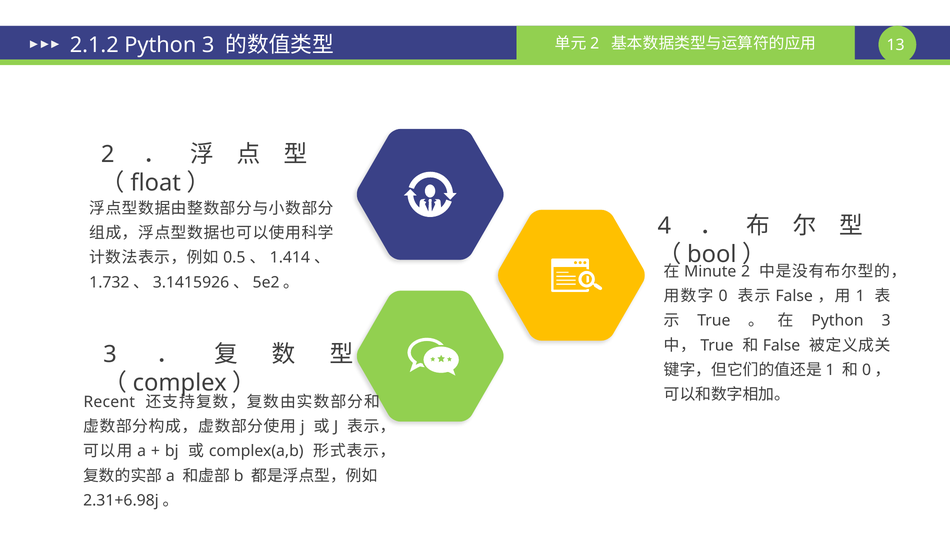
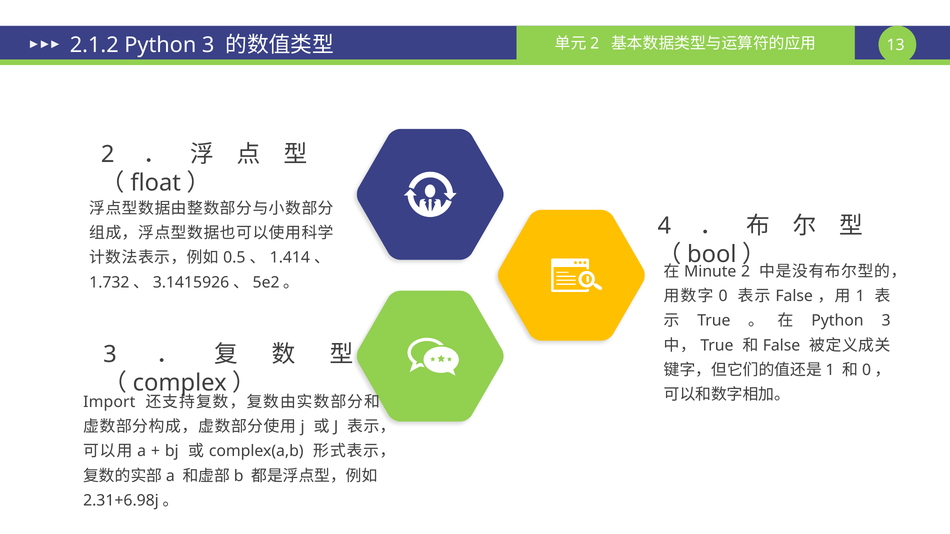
Recent: Recent -> Import (109, 402)
